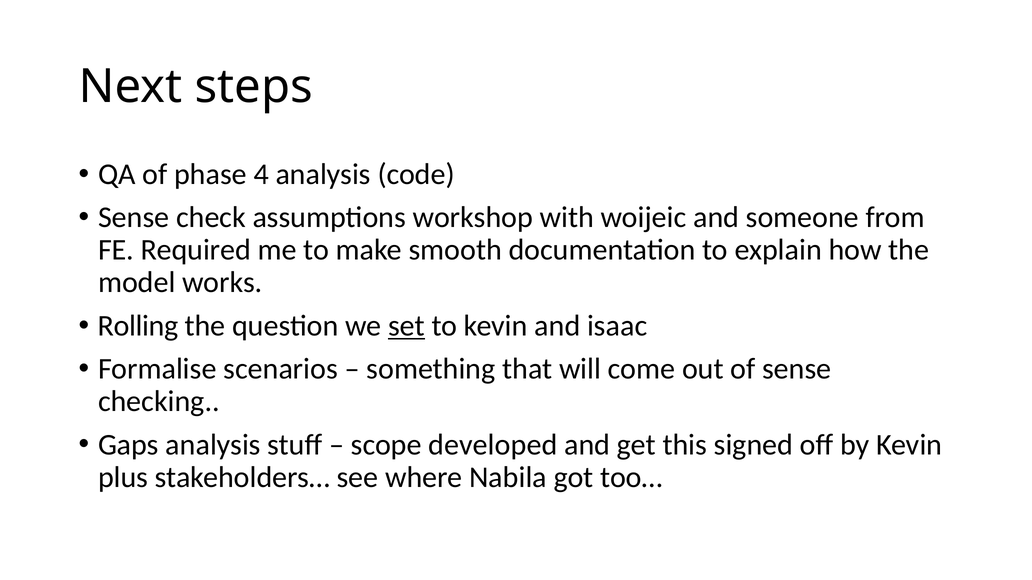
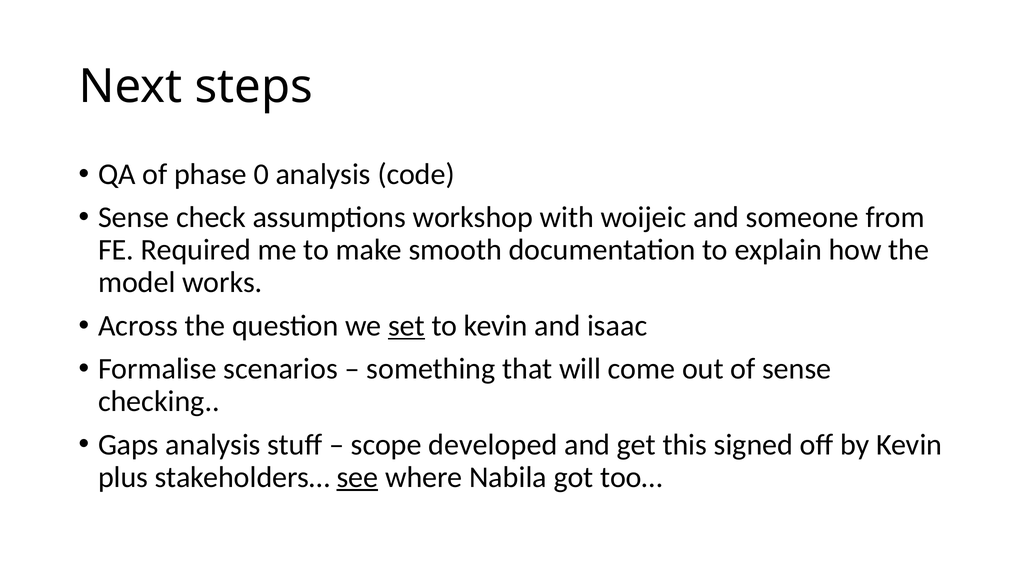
4: 4 -> 0 (261, 174)
Rolling: Rolling -> Across (138, 326)
see underline: none -> present (357, 478)
